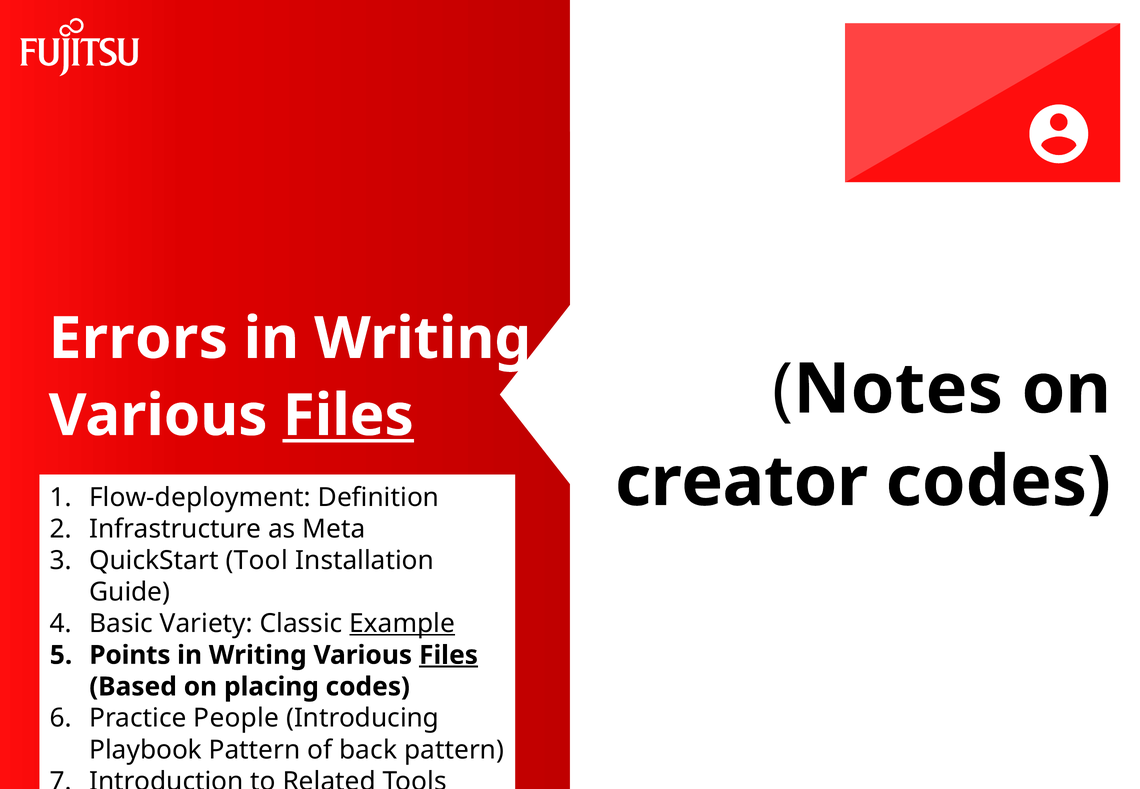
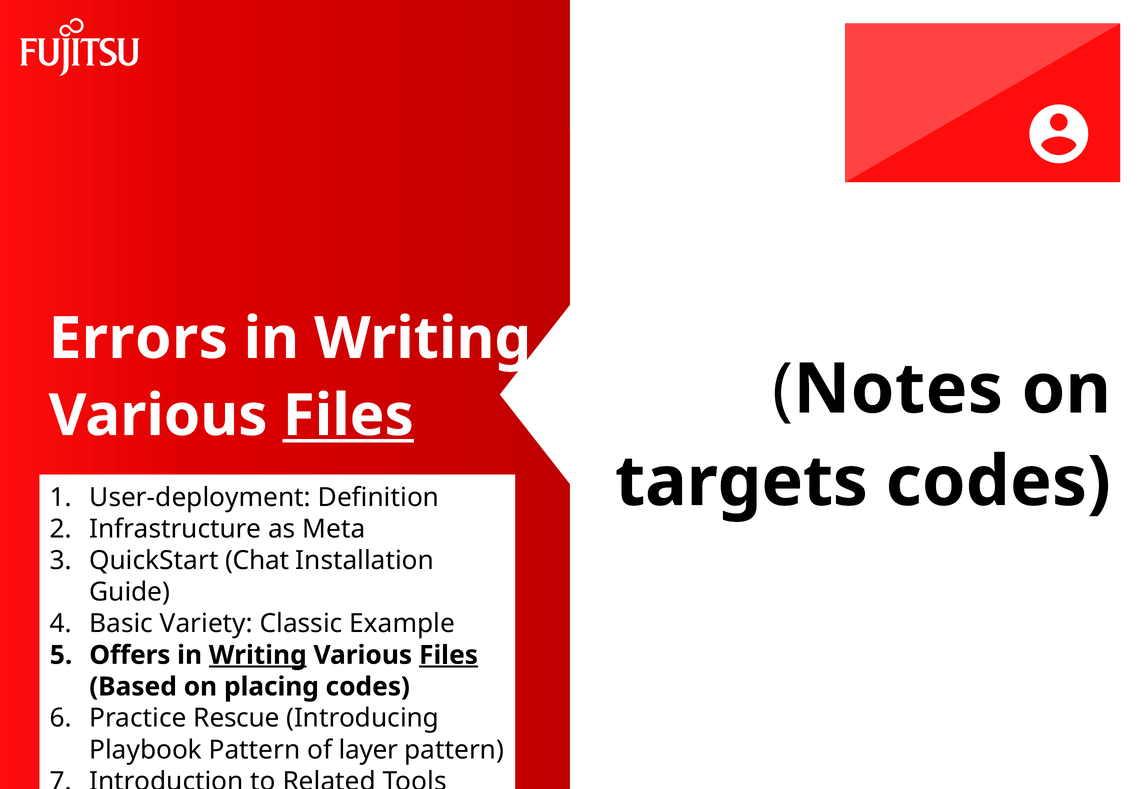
creator: creator -> targets (741, 482)
Flow-deployment: Flow-deployment -> User-deployment (200, 497)
Tool: Tool -> Chat (257, 561)
Example underline: present -> none (402, 624)
Points: Points -> Offers (130, 655)
Writing underline: none -> present (258, 655)
People: People -> Rescue (237, 718)
back: back -> layer (368, 750)
